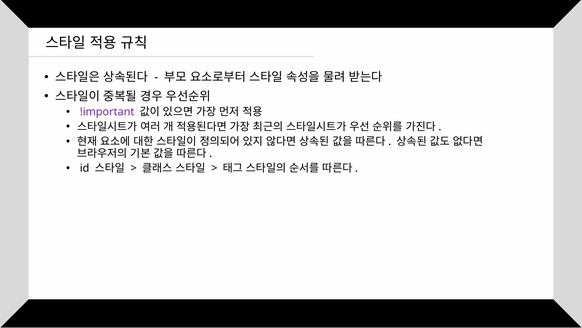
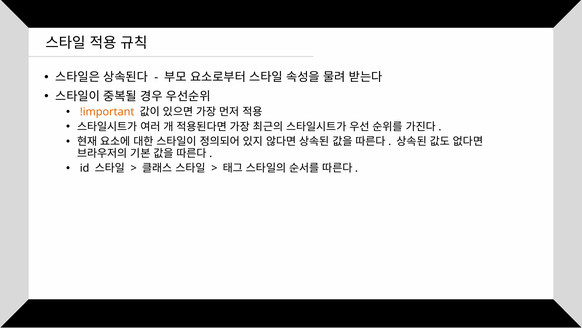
!important colour: purple -> orange (107, 112)
